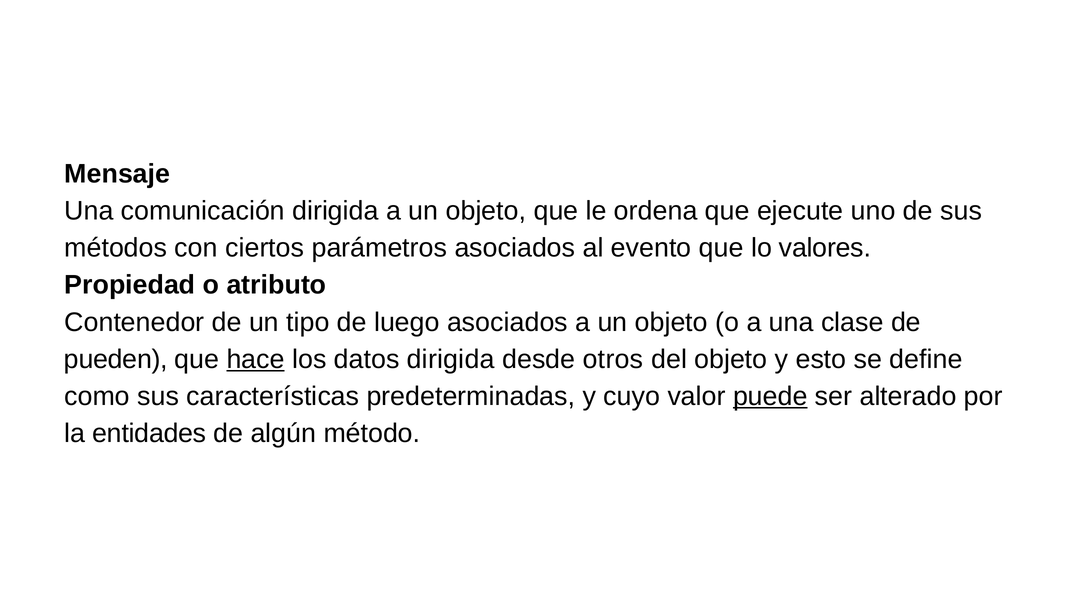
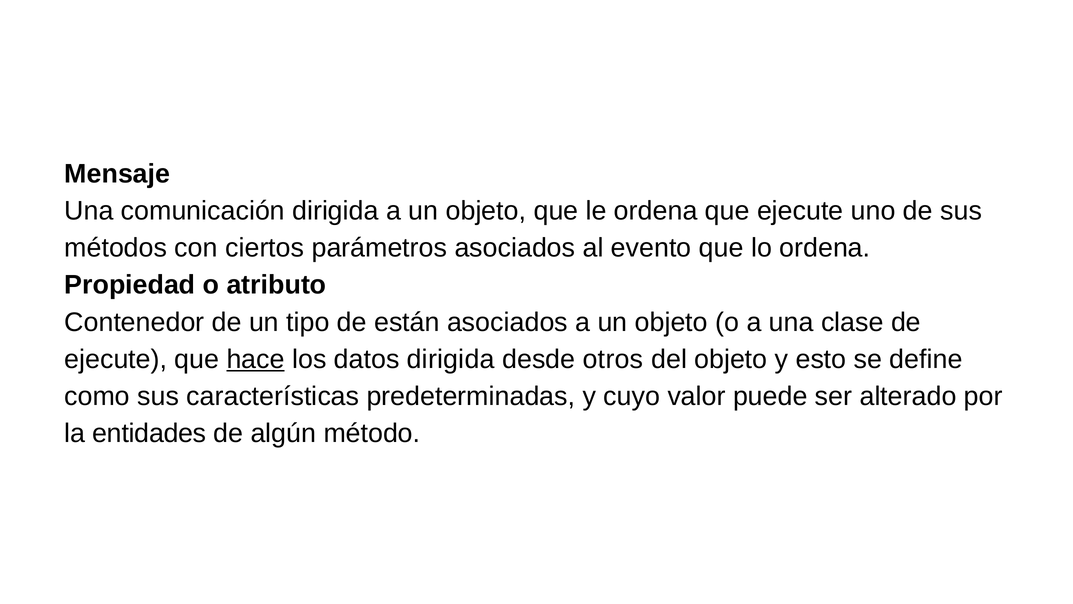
lo valores: valores -> ordena (825, 248)
luego: luego -> están (407, 322)
pueden: pueden -> ejecute (116, 359)
puede underline: present -> none (770, 396)
